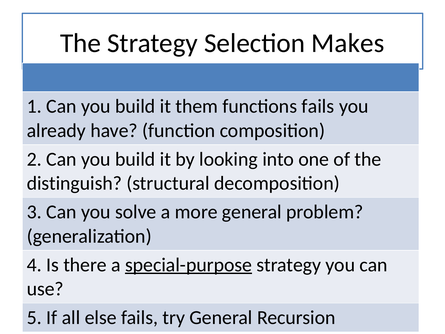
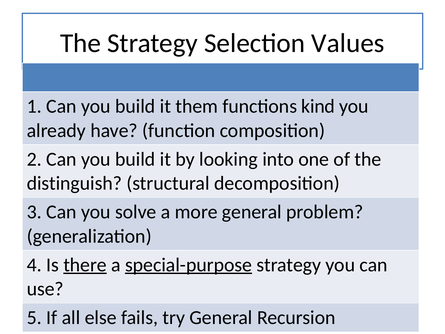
Makes: Makes -> Values (348, 43)
functions fails: fails -> kind (318, 106)
there underline: none -> present (85, 265)
